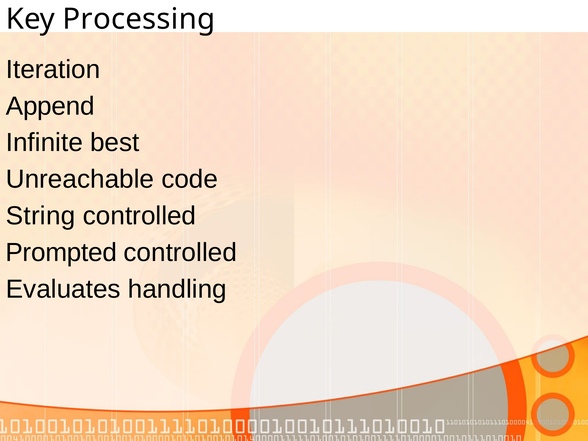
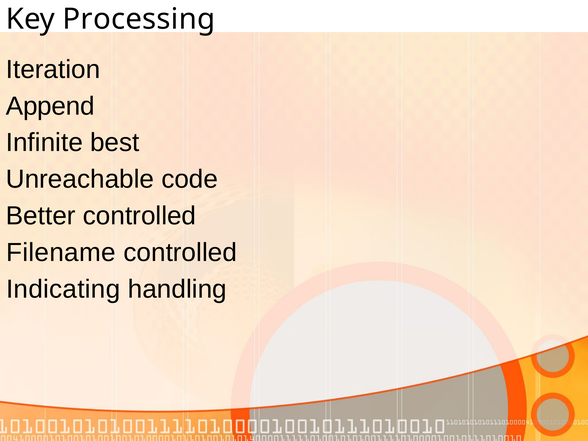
String: String -> Better (41, 216)
Prompted: Prompted -> Filename (61, 252)
Evaluates: Evaluates -> Indicating (63, 289)
